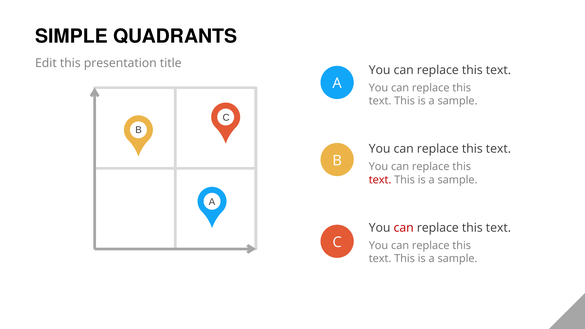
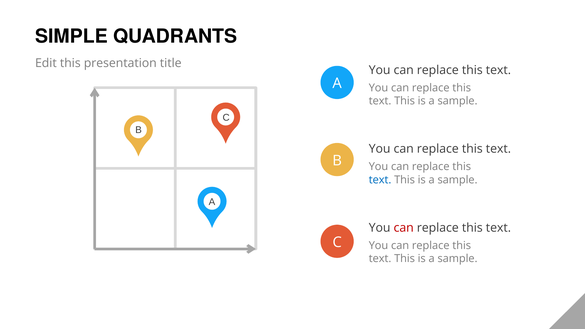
text colour: red -> blue (380, 180)
